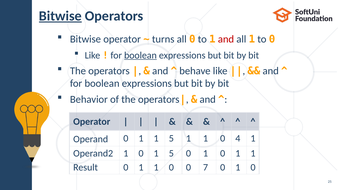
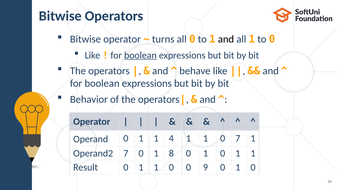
Bitwise underline: present -> none (60, 16)
and colour: red -> black (226, 39)
1 1 5: 5 -> 4 (171, 139)
0 4: 4 -> 7 (238, 139)
Operand2 1: 1 -> 7 (126, 153)
0 1 5: 5 -> 8 (171, 153)
7: 7 -> 9 (206, 167)
